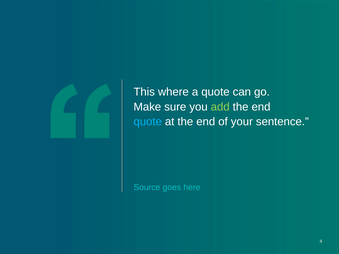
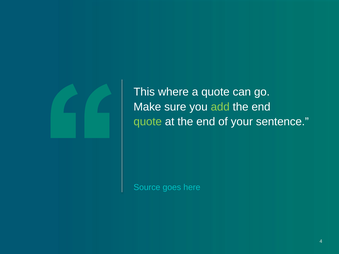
quote colour: light blue -> light green (148, 122)
